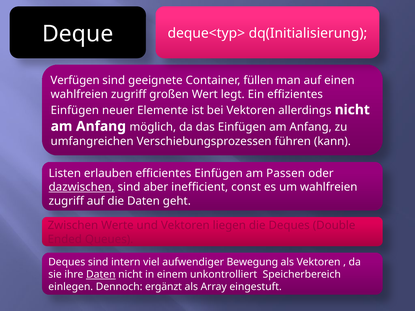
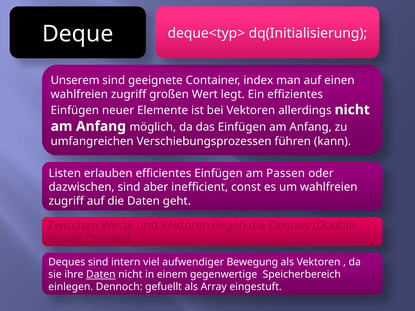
Verfügen: Verfügen -> Unserem (75, 81)
füllen: füllen -> index (258, 81)
dazwischen underline: present -> none (82, 187)
unkontrolliert: unkontrolliert -> gegenwertige (224, 275)
ergänzt: ergänzt -> gefuellt (163, 287)
